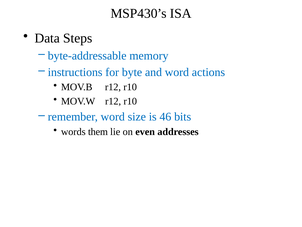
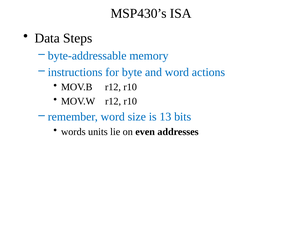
46: 46 -> 13 (165, 117)
them: them -> units (98, 132)
